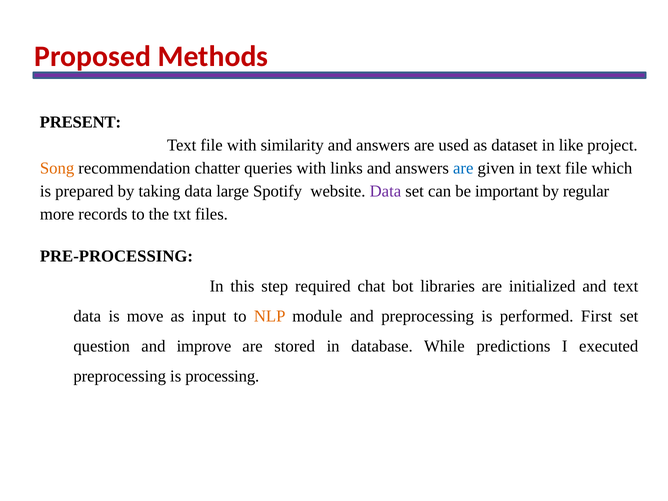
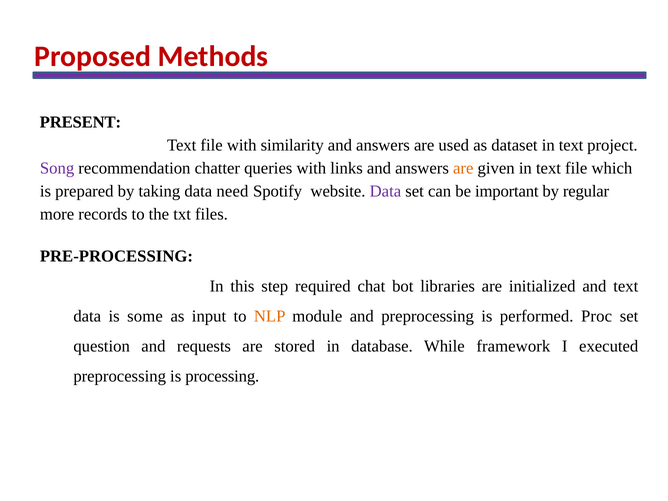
dataset in like: like -> text (571, 145)
Song colour: orange -> purple (57, 168)
are colour: blue -> orange (463, 168)
large: large -> need (232, 191)
move: move -> some (145, 316)
First: First -> Proc (597, 316)
improve: improve -> requests (204, 346)
predictions: predictions -> framework (513, 346)
